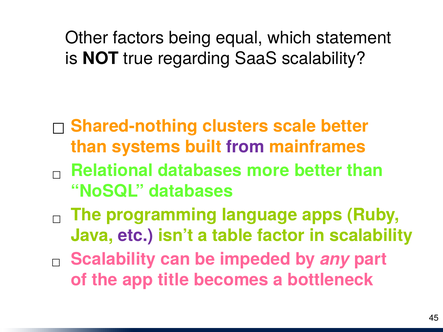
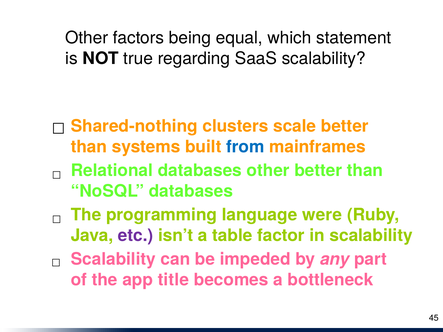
from colour: purple -> blue (245, 147)
databases more: more -> other (268, 171)
apps: apps -> were (322, 215)
